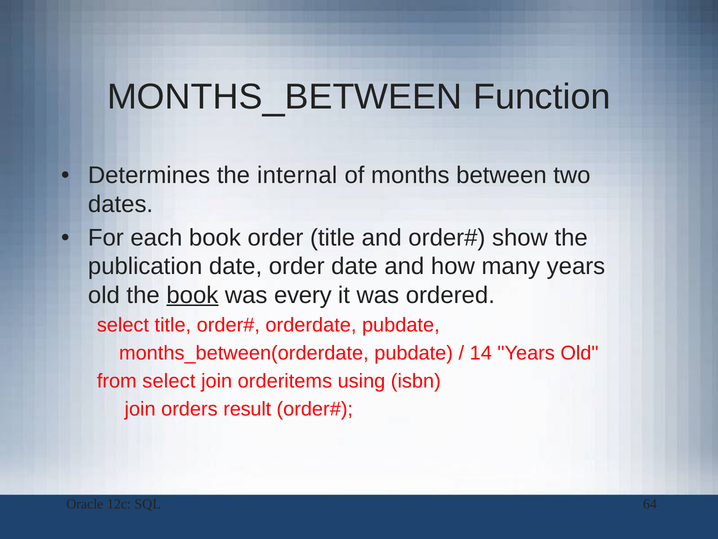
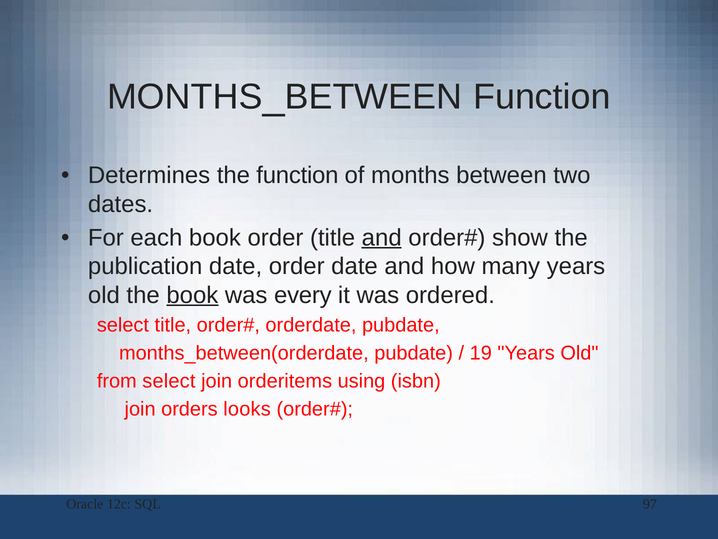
the internal: internal -> function (297, 175)
and underline: none -> present (382, 237)
14: 14 -> 19 (481, 353)
result: result -> looks (247, 409)
64: 64 -> 97 (650, 504)
